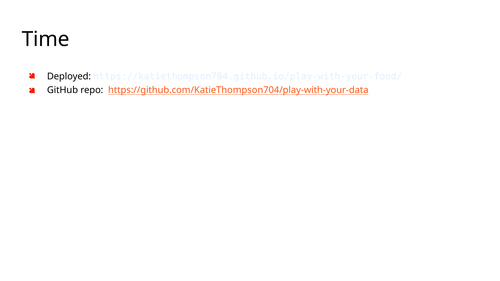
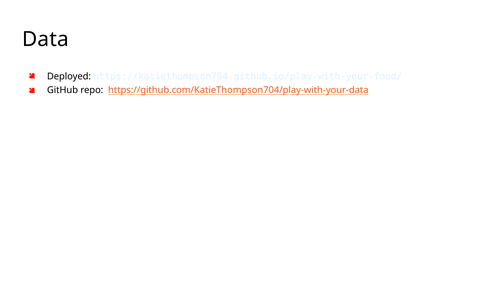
Time: Time -> Data (45, 39)
